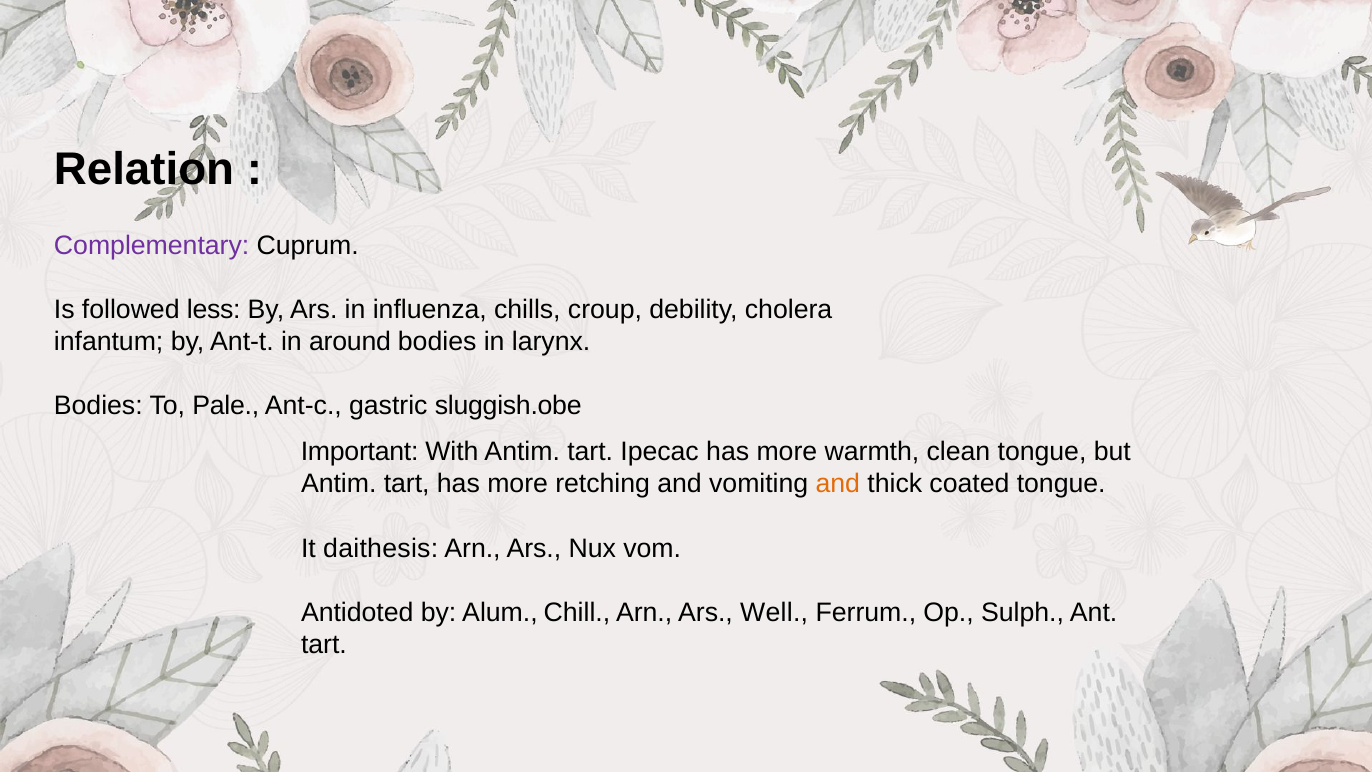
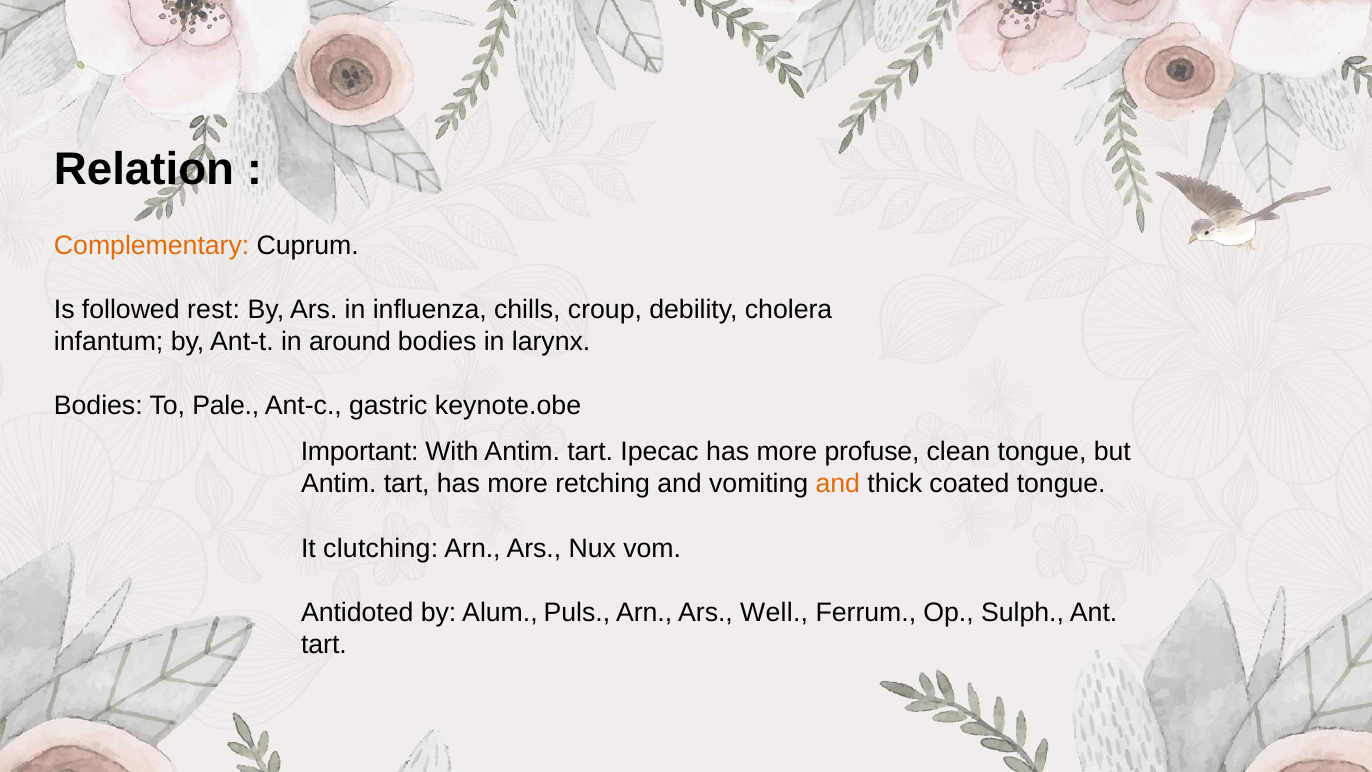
Complementary colour: purple -> orange (152, 246)
less: less -> rest (213, 310)
sluggish.obe: sluggish.obe -> keynote.obe (508, 406)
warmth: warmth -> profuse (872, 452)
daithesis: daithesis -> clutching (381, 548)
Chill: Chill -> Puls (577, 612)
